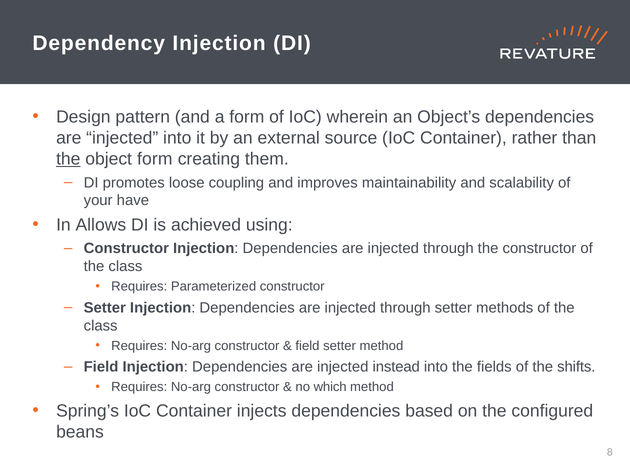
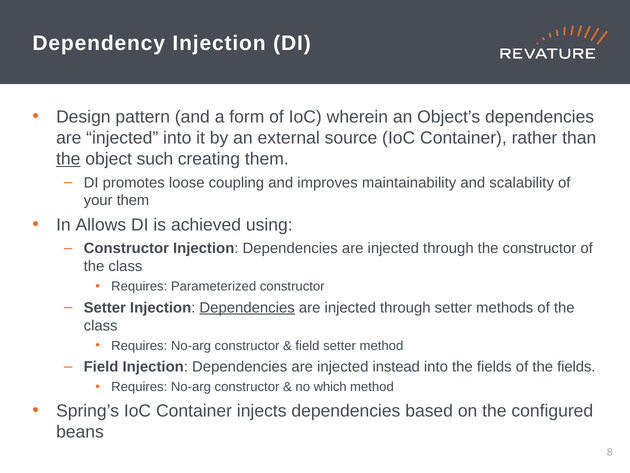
object form: form -> such (155, 159)
your have: have -> them (133, 200)
Dependencies underline: none -> present (247, 307)
of the shifts: shifts -> fields (576, 367)
